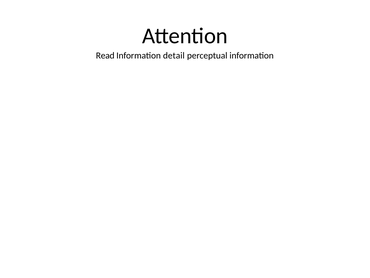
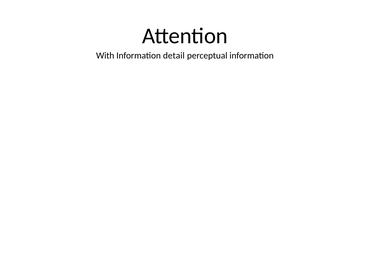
Read: Read -> With (105, 55)
